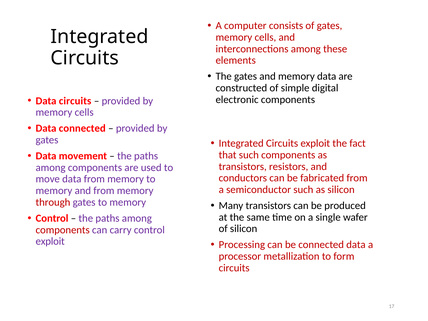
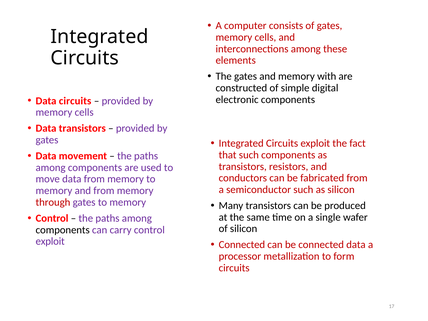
memory data: data -> with (327, 76)
Data connected: connected -> transistors (82, 128)
components colour: red -> black (63, 230)
Processing: Processing -> Connected (242, 245)
